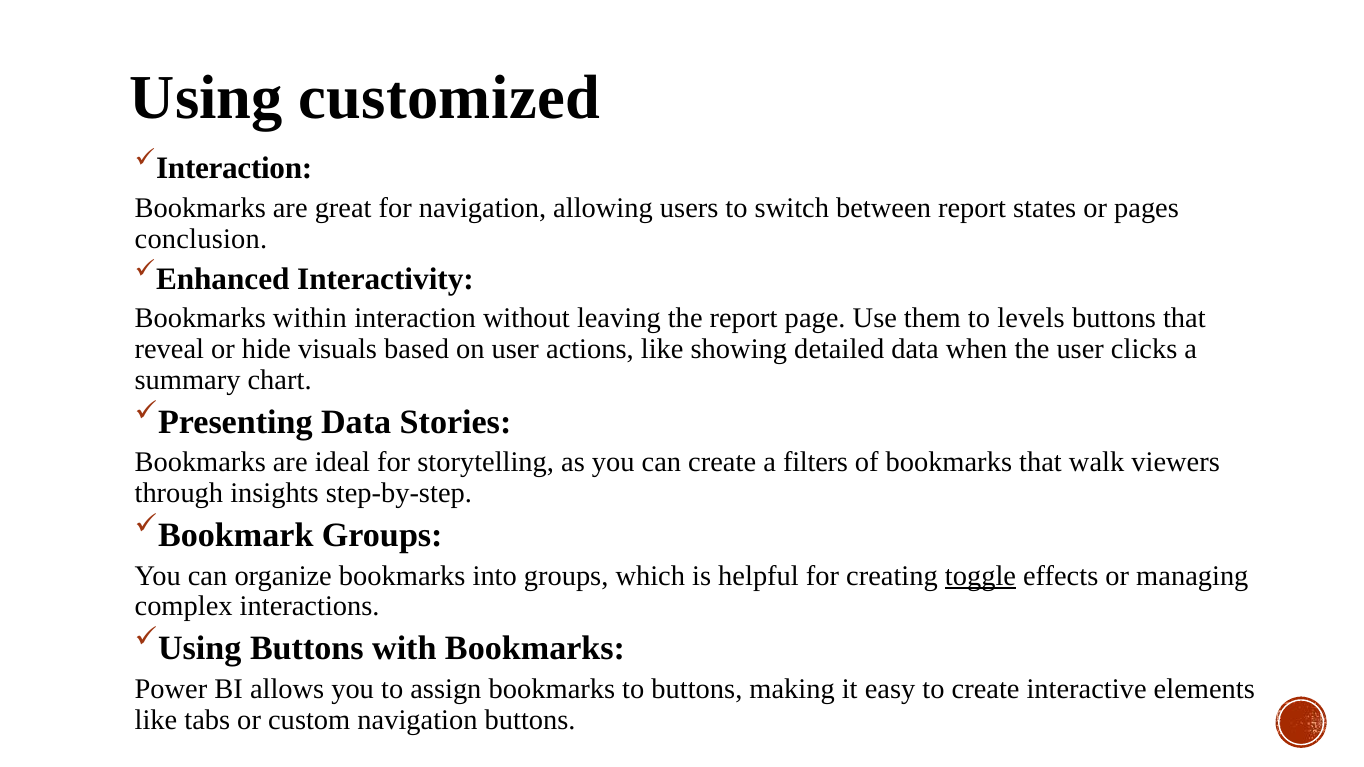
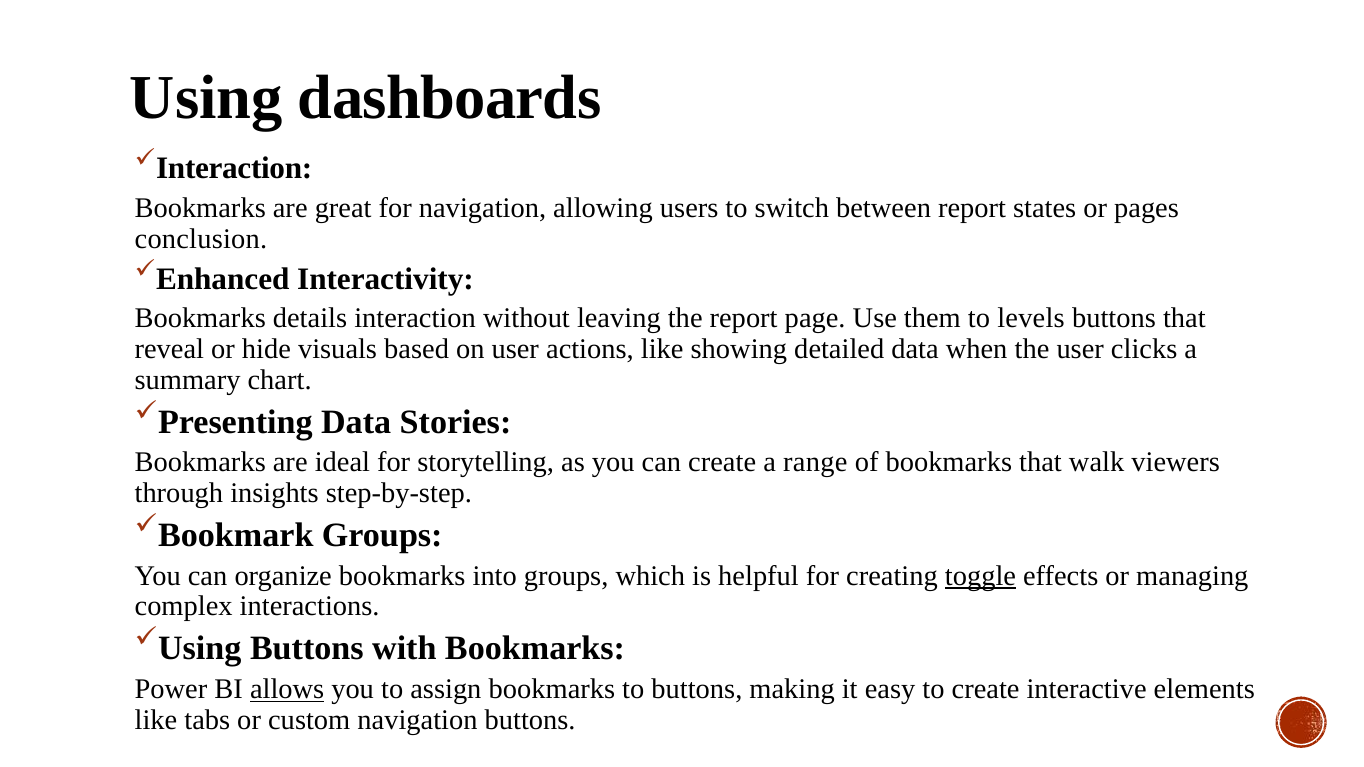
customized: customized -> dashboards (450, 98)
within: within -> details (310, 318)
filters: filters -> range (815, 463)
allows underline: none -> present (287, 689)
